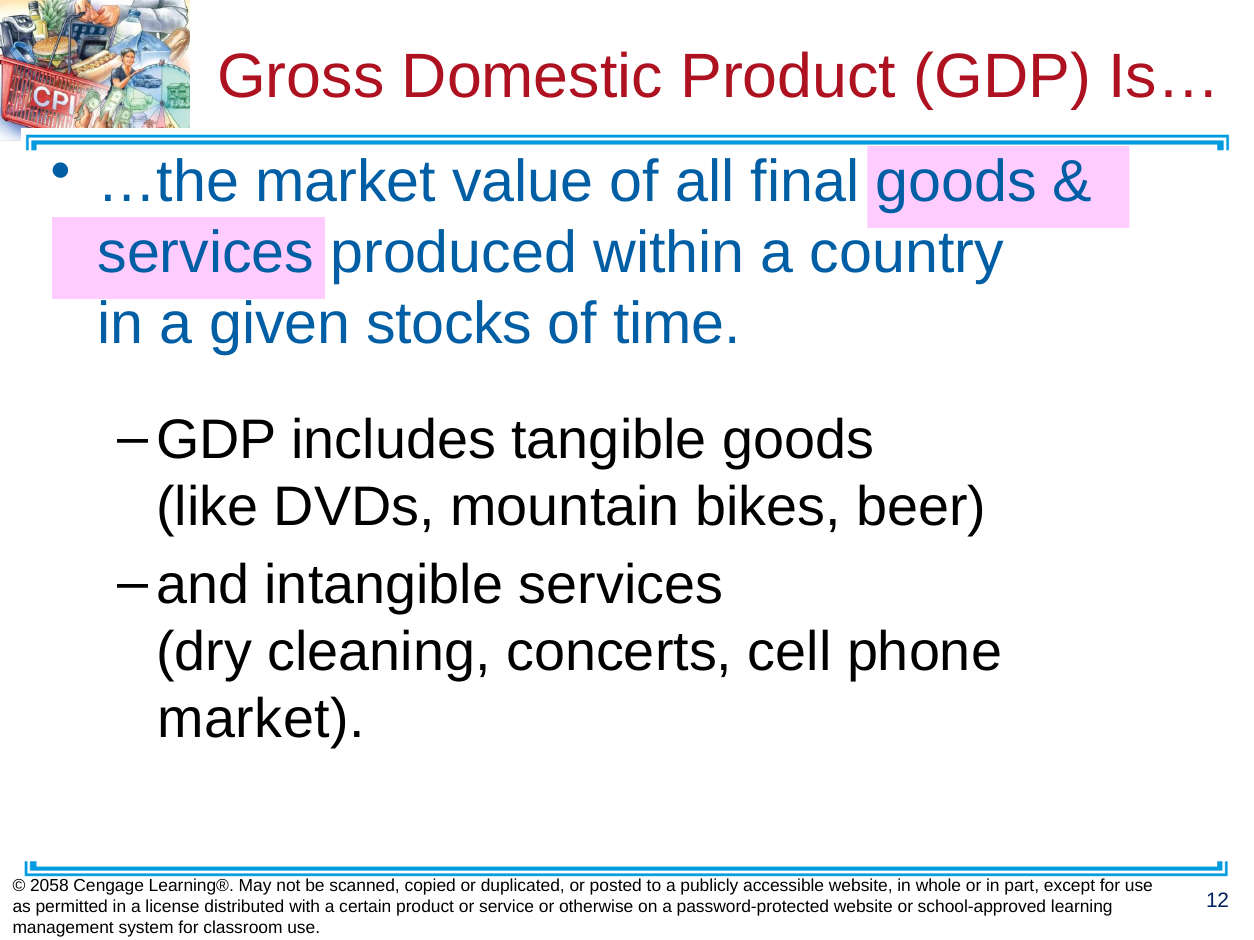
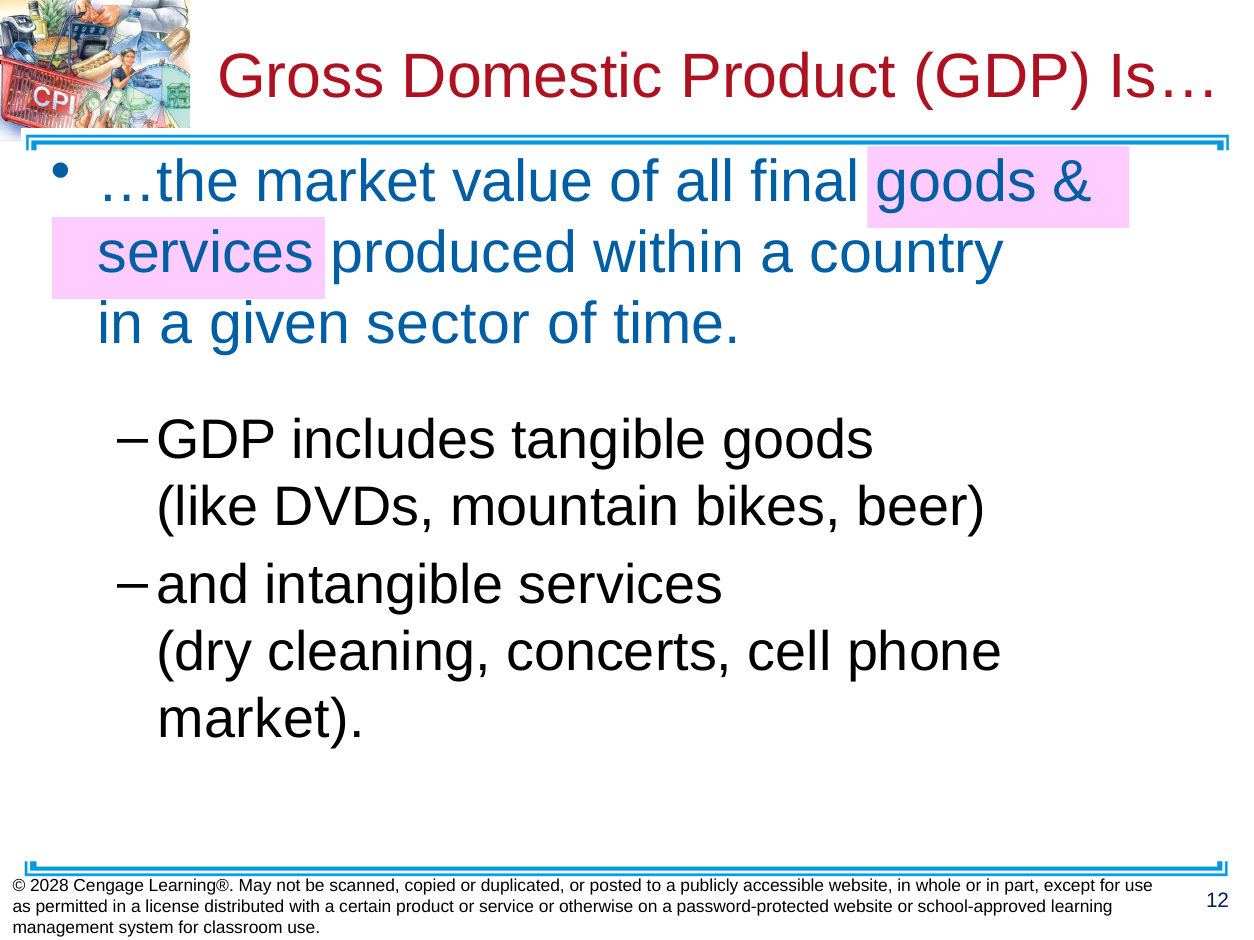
stocks: stocks -> sector (449, 324)
2058: 2058 -> 2028 (49, 887)
